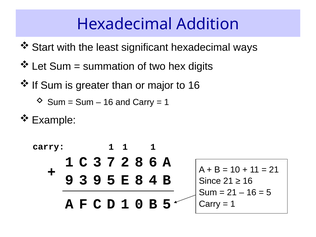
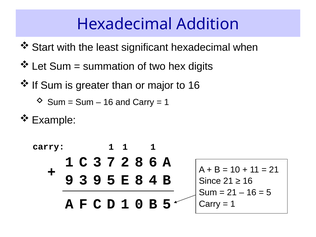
ways: ways -> when (245, 47)
